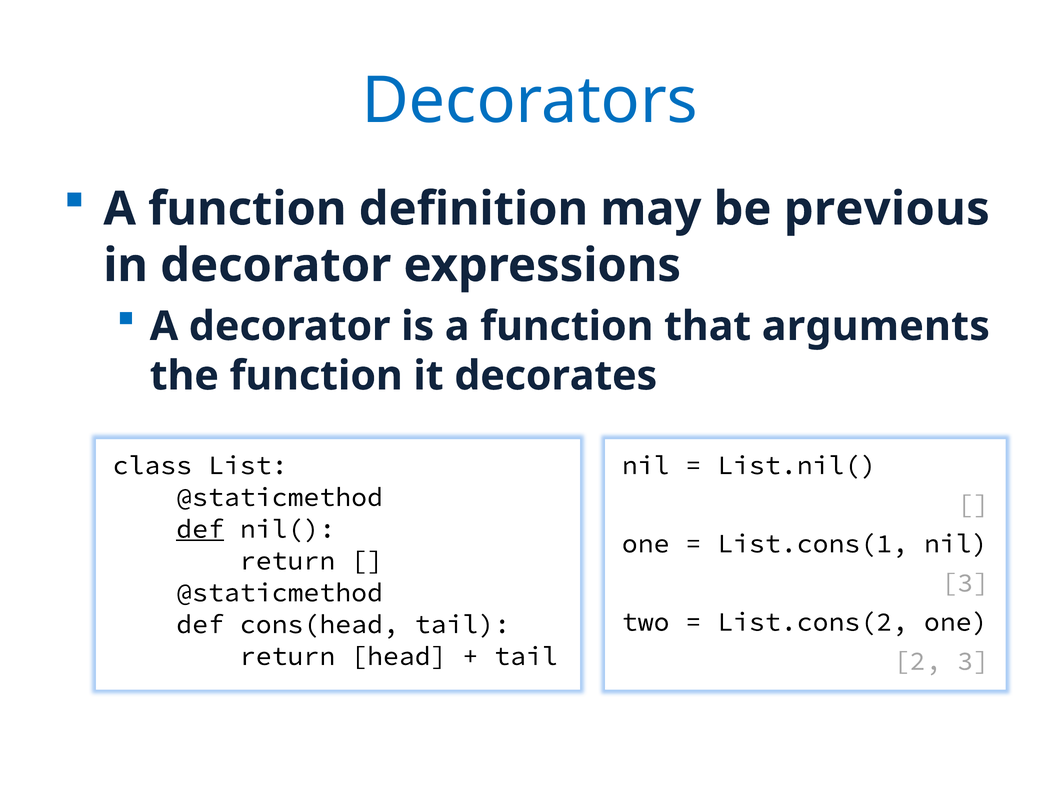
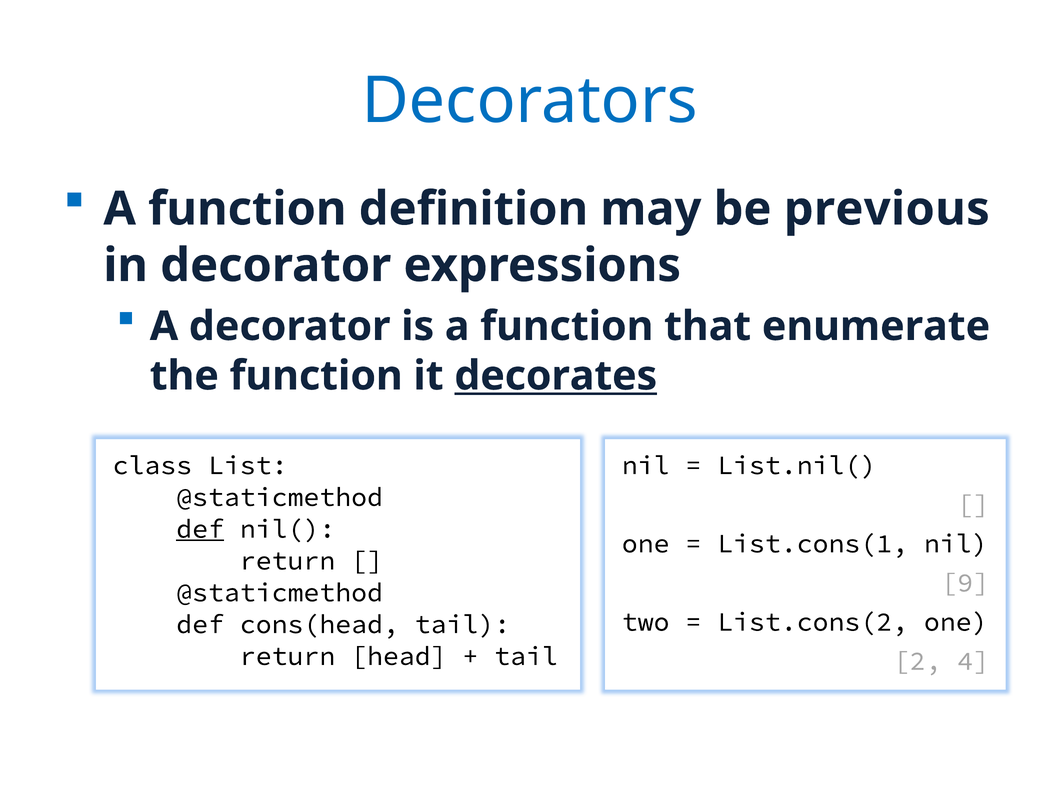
arguments: arguments -> enumerate (876, 326)
decorates underline: none -> present (556, 376)
3: 3 -> 9 (965, 583)
2 3: 3 -> 4 (973, 661)
